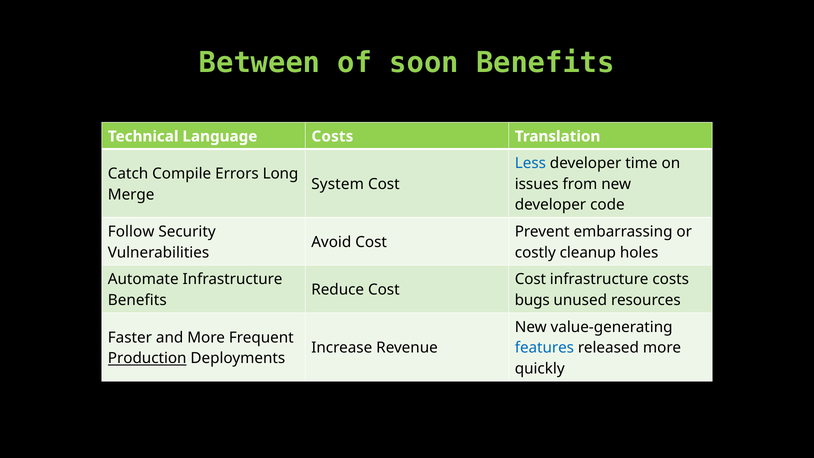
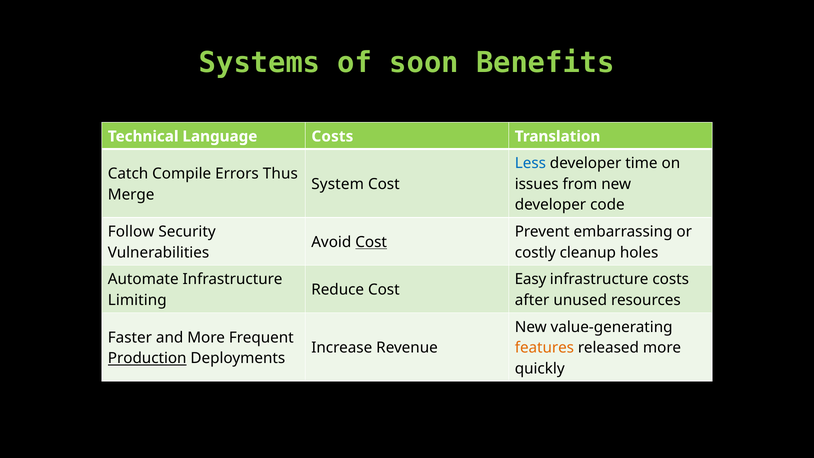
Between: Between -> Systems (260, 63)
Long: Long -> Thus (280, 174)
Cost underline: none -> present (371, 242)
Cost: Cost -> Easy (530, 279)
Benefits: Benefits -> Limiting (137, 300)
bugs: bugs -> after (532, 300)
features colour: blue -> orange (544, 348)
